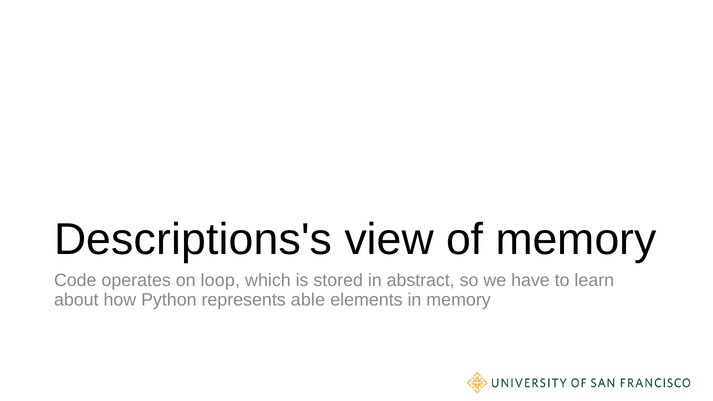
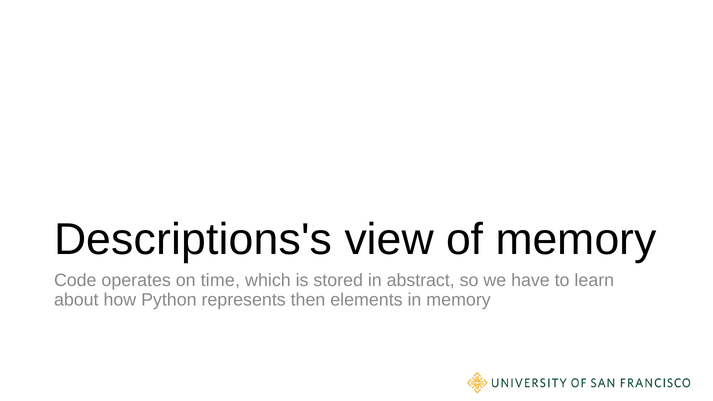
loop: loop -> time (220, 281)
able: able -> then (308, 300)
